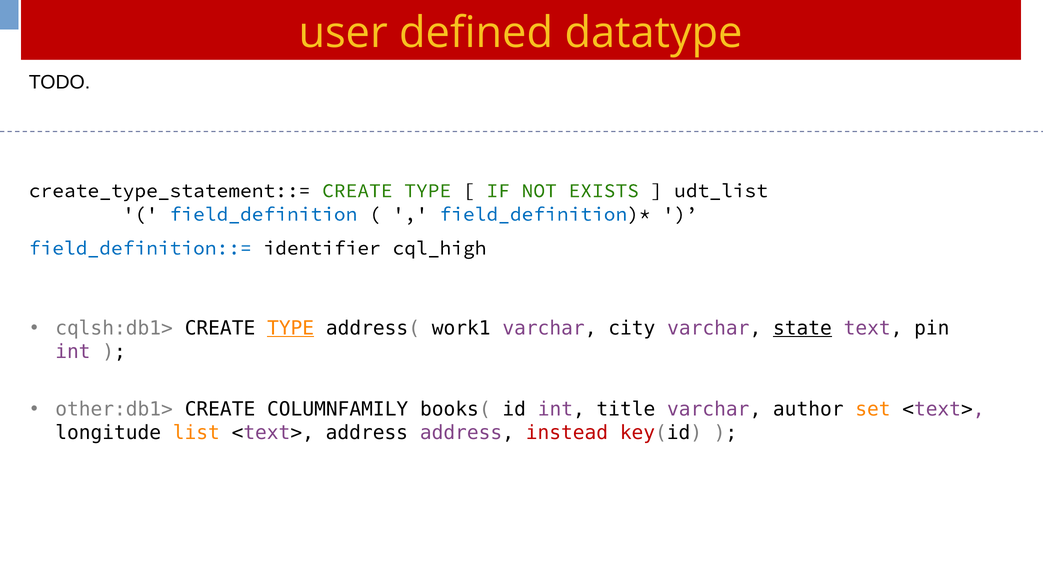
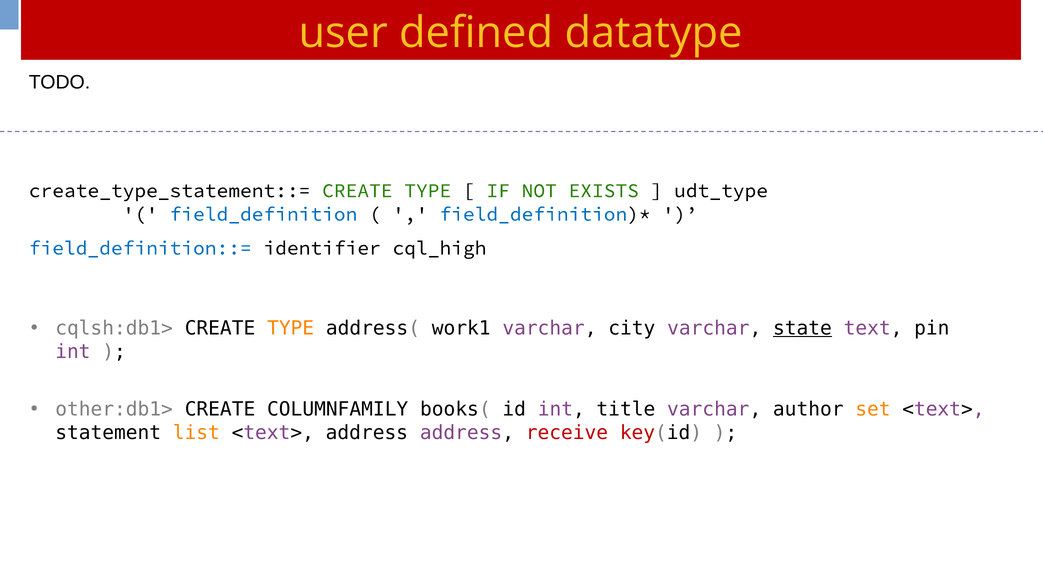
udt_list: udt_list -> udt_type (721, 191)
TYPE underline: present -> none (291, 328)
longitude: longitude -> statement (108, 433)
instead: instead -> receive (567, 433)
